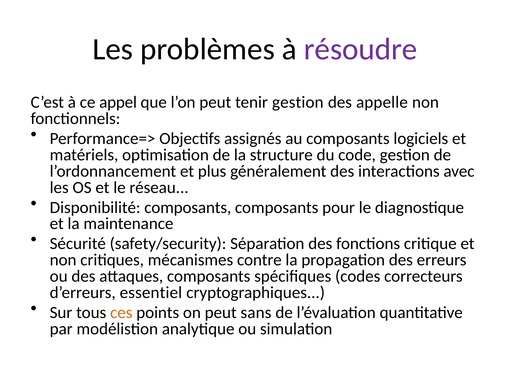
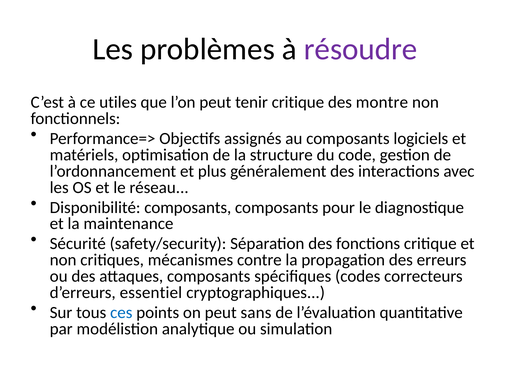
appel: appel -> utiles (118, 103)
tenir gestion: gestion -> critique (298, 103)
appelle: appelle -> montre (382, 103)
ces colour: orange -> blue (121, 313)
